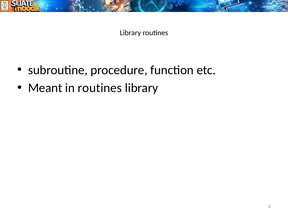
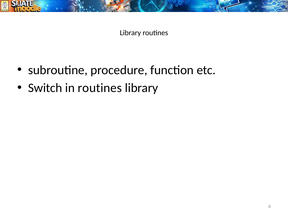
Meant: Meant -> Switch (45, 88)
